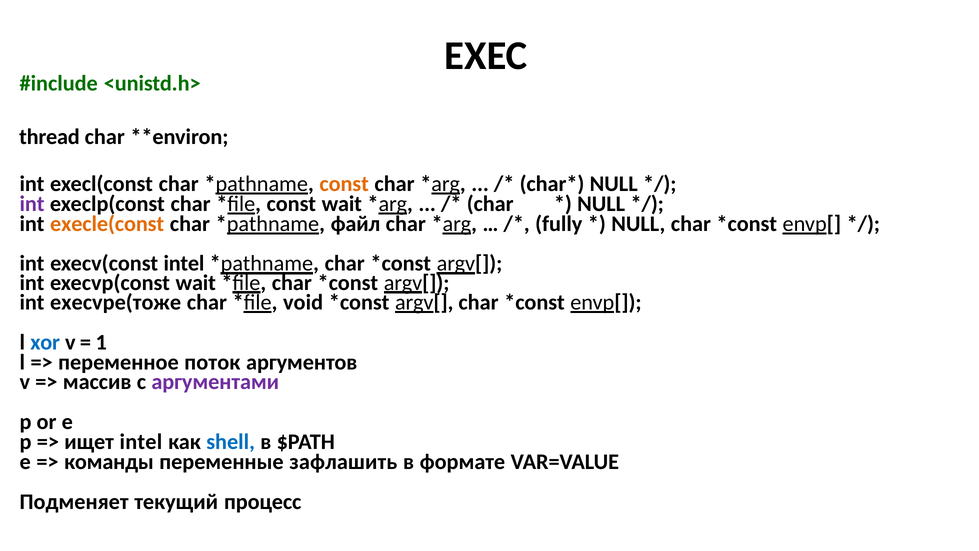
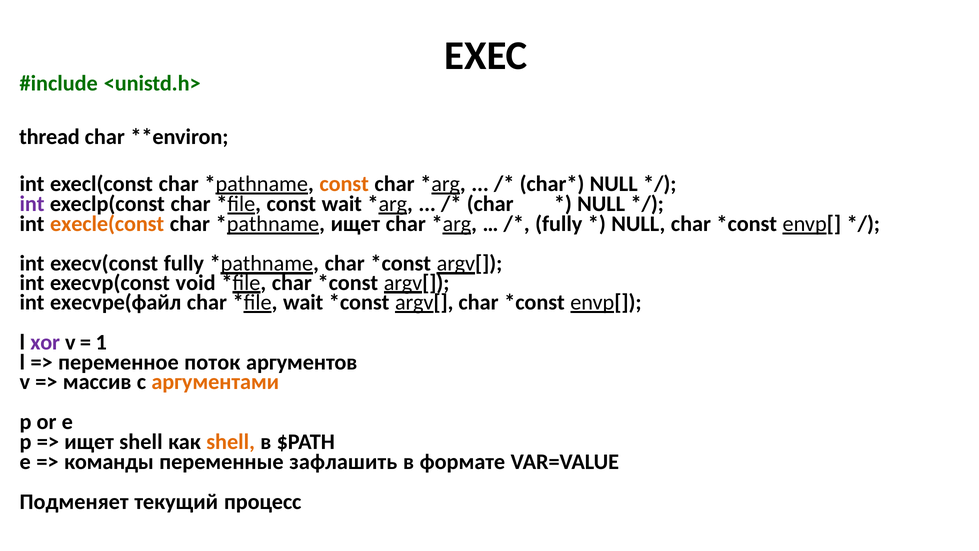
файл: файл -> ищет (355, 224)
execv(const intel: intel -> fully (184, 264)
execvp(const wait: wait -> void (196, 283)
execvpe(тоже: execvpe(тоже -> execvpe(файл (116, 302)
void: void -> wait (303, 302)
xor colour: blue -> purple (45, 342)
аргументами colour: purple -> orange (215, 382)
ищет intel: intel -> shell (141, 442)
shell colour: blue -> orange (231, 442)
